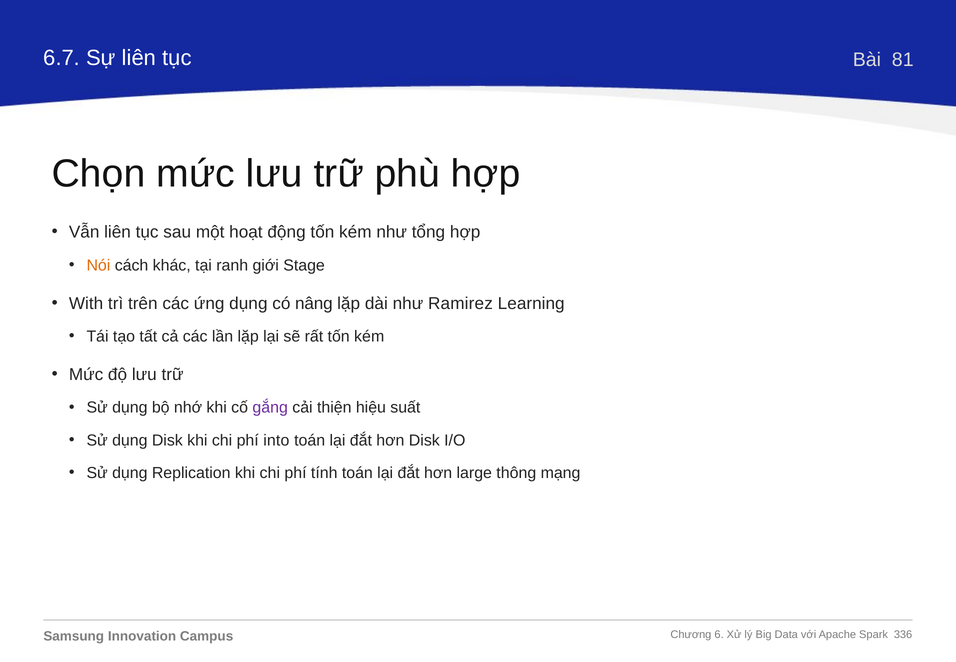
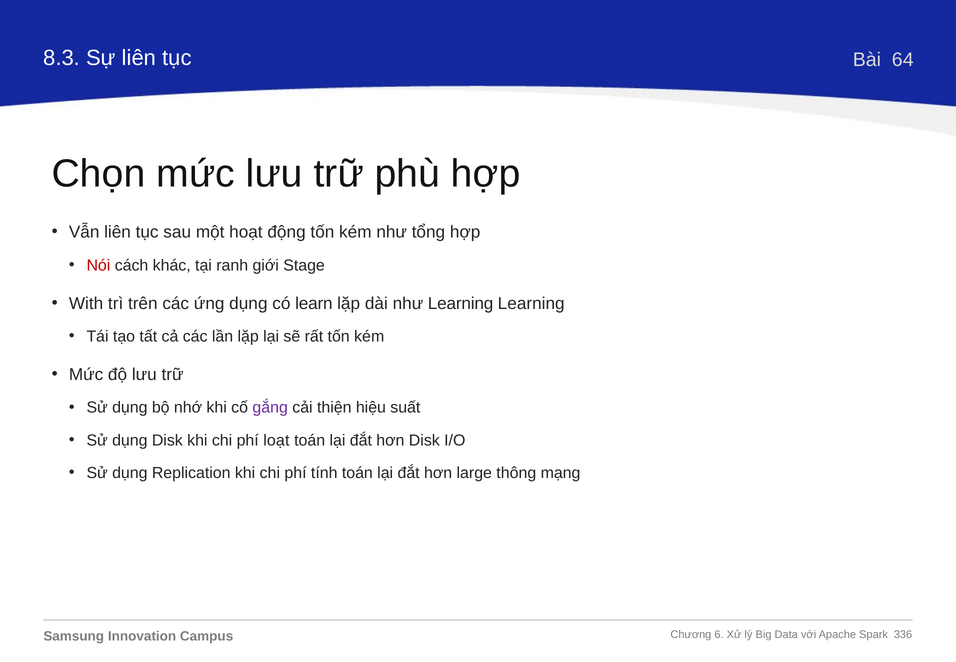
6.7: 6.7 -> 8.3 (62, 58)
81: 81 -> 64 (903, 60)
Nói colour: orange -> red (98, 265)
nâng: nâng -> learn (314, 303)
như Ramirez: Ramirez -> Learning (461, 303)
into: into -> loạt (276, 440)
